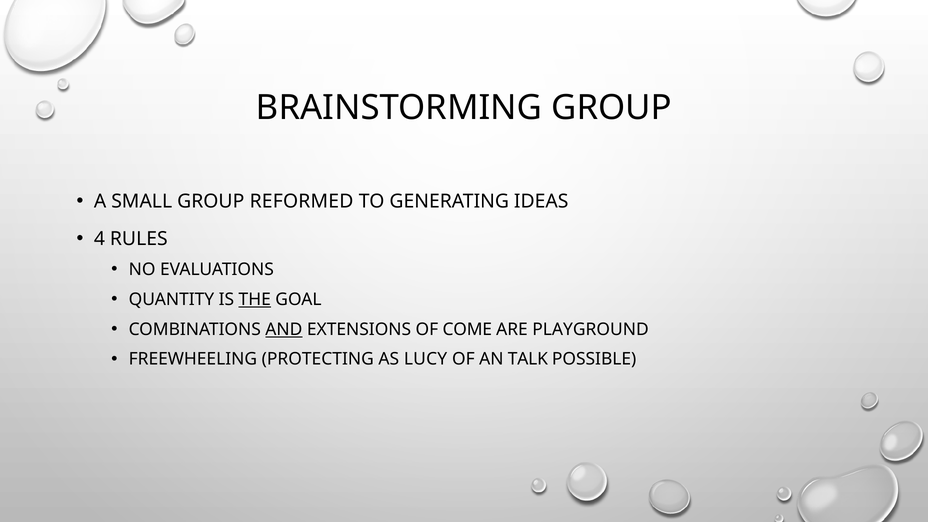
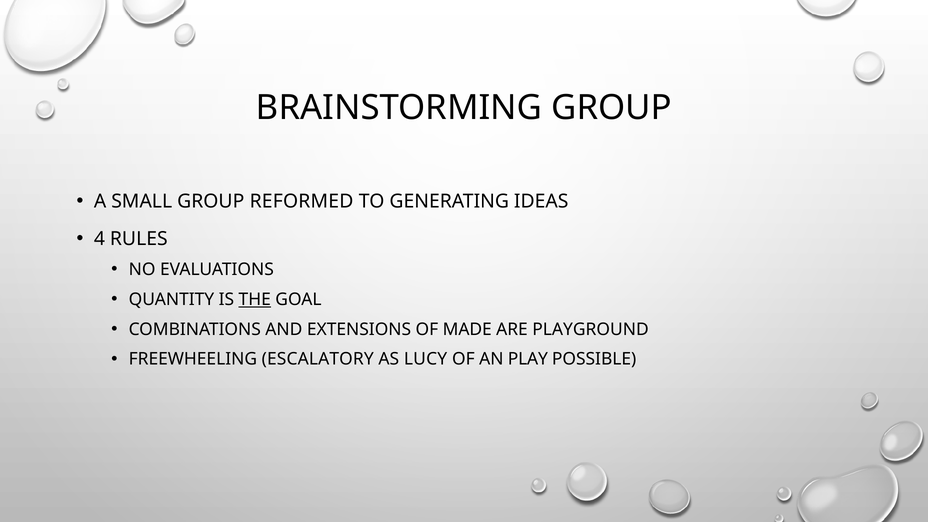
AND underline: present -> none (284, 329)
COME: COME -> MADE (467, 329)
PROTECTING: PROTECTING -> ESCALATORY (318, 359)
TALK: TALK -> PLAY (528, 359)
